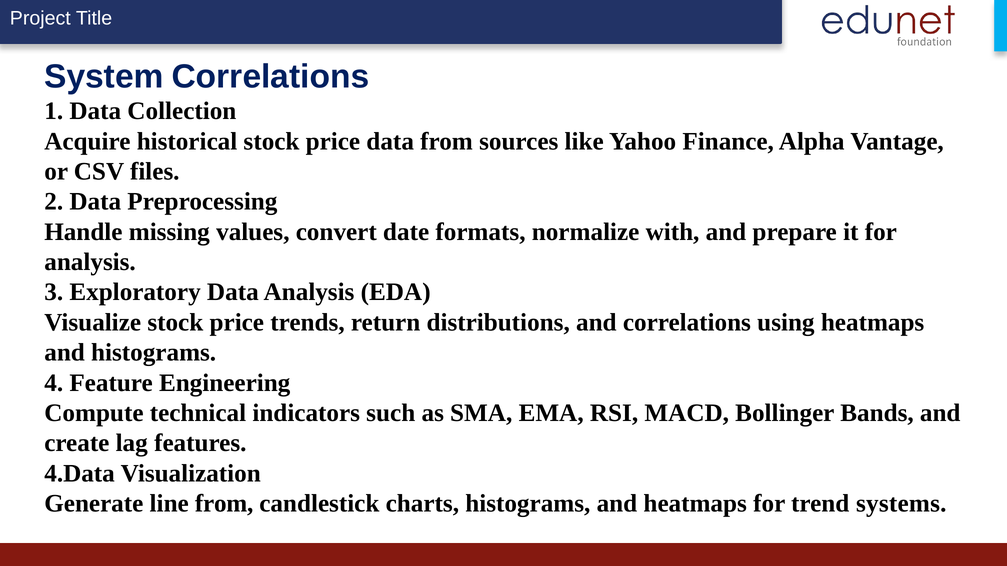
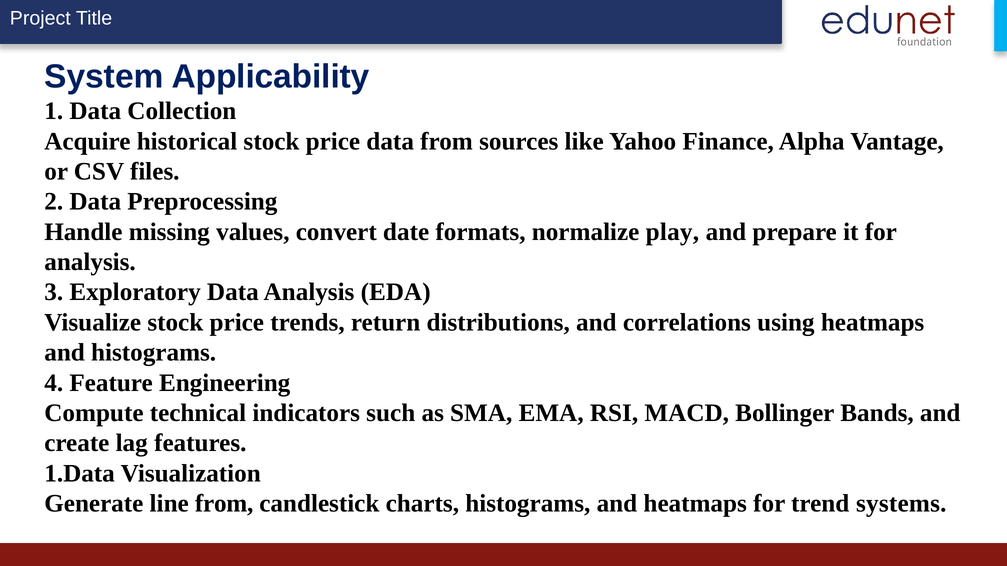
System Correlations: Correlations -> Applicability (271, 76)
with: with -> play (672, 232)
4.Data: 4.Data -> 1.Data (80, 474)
